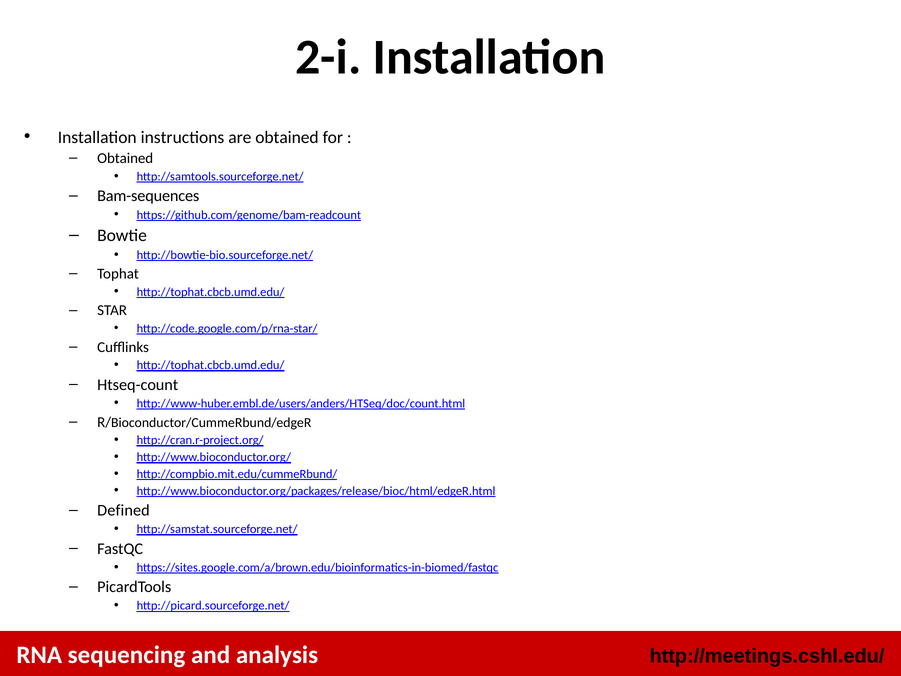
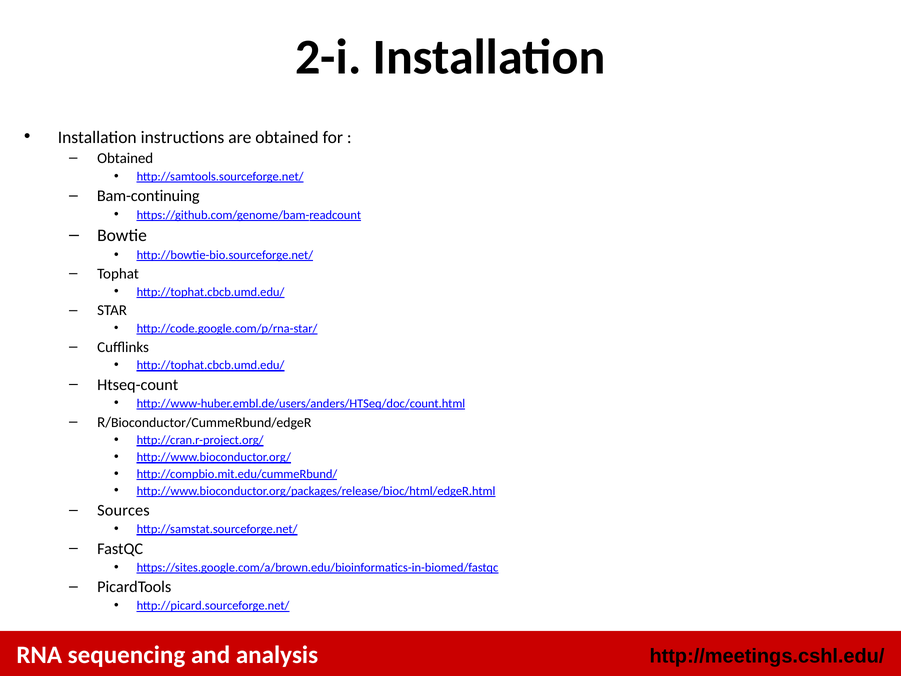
Bam-sequences: Bam-sequences -> Bam-continuing (148, 196)
Defined: Defined -> Sources (123, 510)
